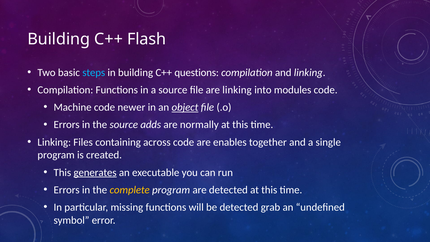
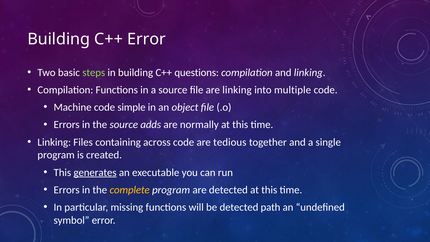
C++ Flash: Flash -> Error (147, 39)
steps colour: light blue -> light green (94, 73)
modules: modules -> multiple (293, 90)
newer: newer -> simple (132, 107)
object underline: present -> none (185, 107)
enables: enables -> tedious (230, 142)
grab: grab -> path (271, 207)
